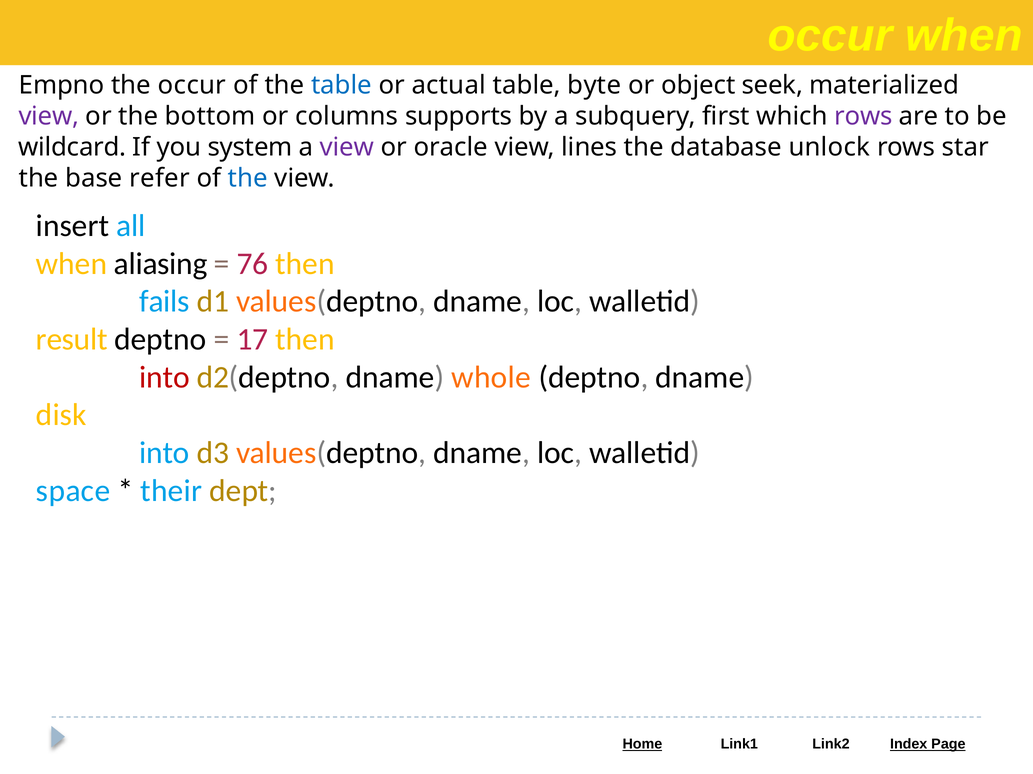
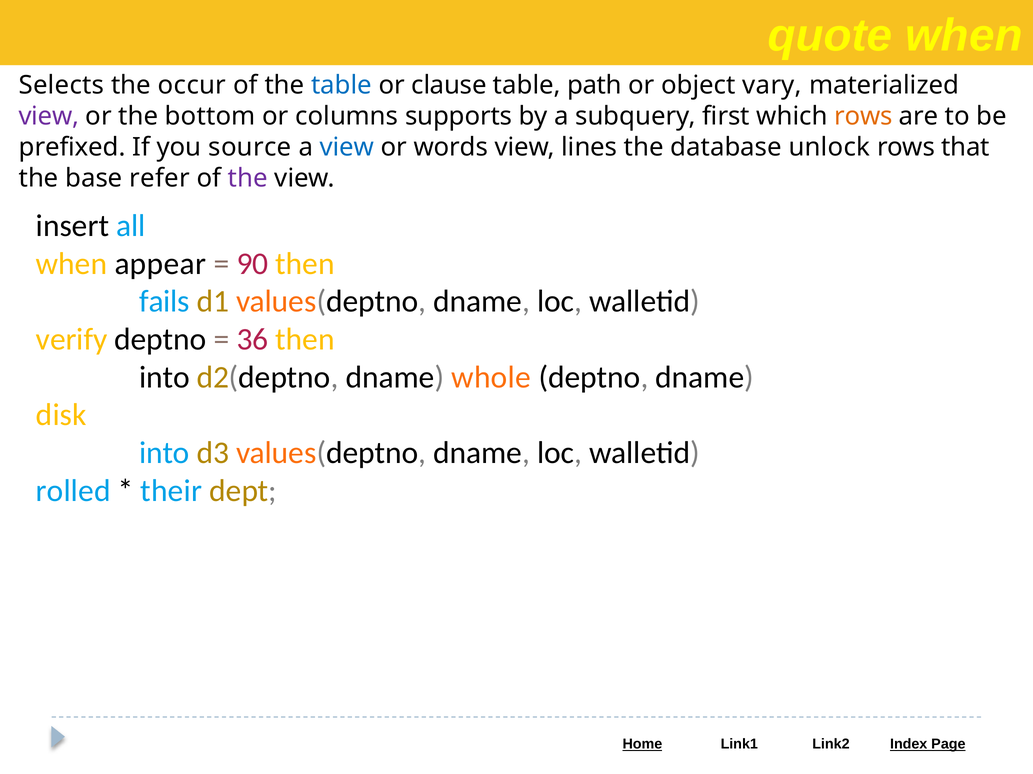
occur: occur -> quote (830, 36)
Empno: Empno -> Selects (61, 86)
actual: actual -> clause (449, 86)
byte: byte -> path (594, 86)
seek: seek -> vary (772, 86)
rows colour: purple -> orange (863, 117)
wildcard: wildcard -> prefixed (72, 148)
system: system -> source (250, 148)
view colour: purple -> blue (347, 148)
oracle: oracle -> words (451, 148)
star: star -> that (966, 148)
the colour: blue -> purple (248, 179)
aliasing: aliasing -> appear (160, 264)
76: 76 -> 90 (252, 264)
result: result -> verify (72, 340)
17: 17 -> 36 (252, 340)
into colour: red -> black (164, 378)
space: space -> rolled (73, 491)
